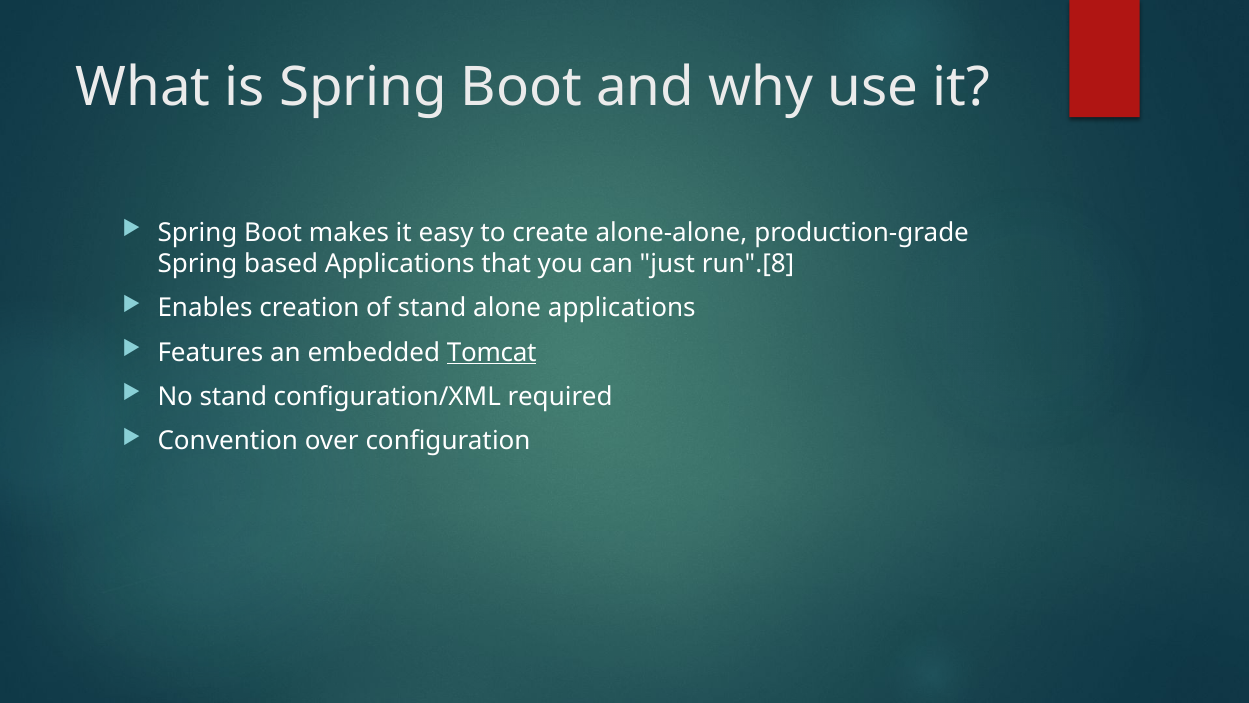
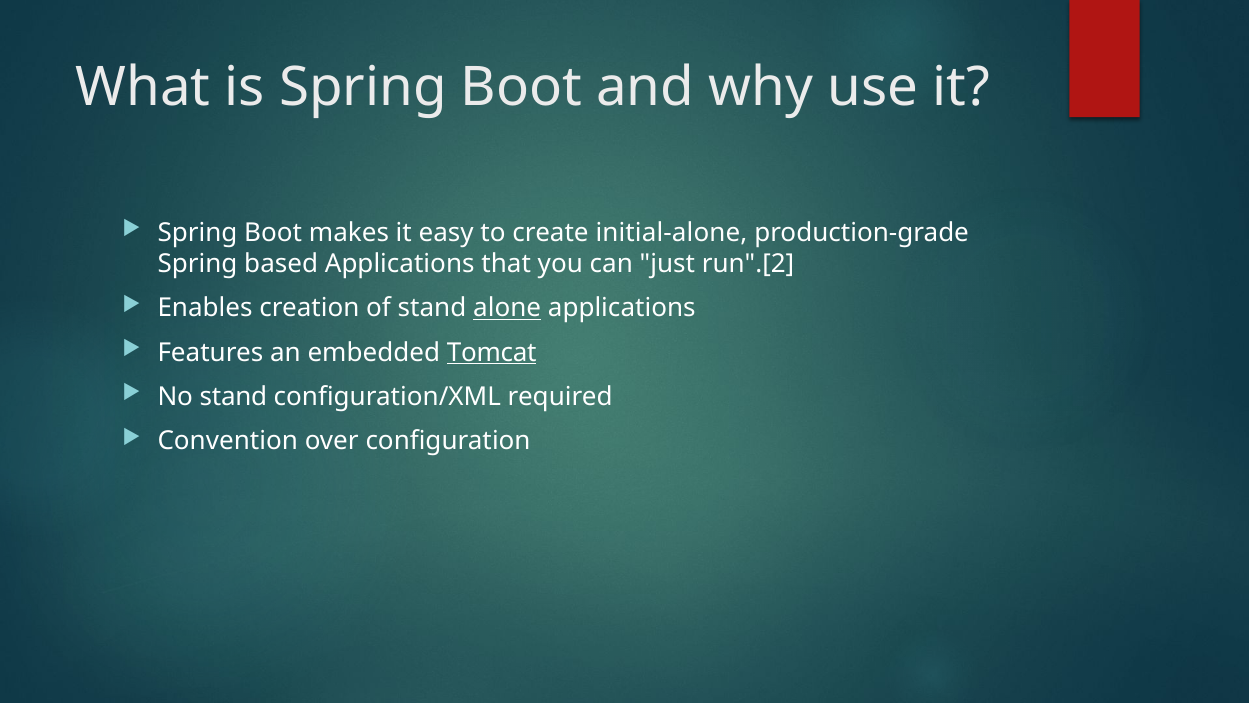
alone-alone: alone-alone -> initial-alone (671, 232)
run".[8: run".[8 -> run".[2 (748, 264)
alone underline: none -> present (507, 308)
